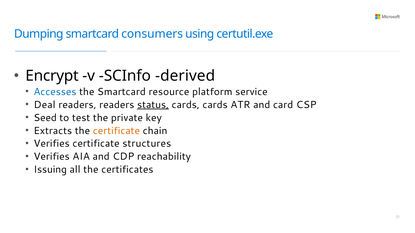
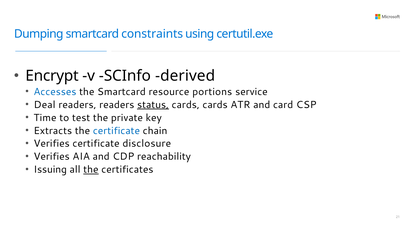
consumers: consumers -> constraints (152, 34)
platform: platform -> portions (212, 92)
Seed: Seed -> Time (45, 118)
certificate colour: orange -> blue (116, 131)
structures: structures -> disclosure (147, 144)
the underline: none -> present (91, 170)
